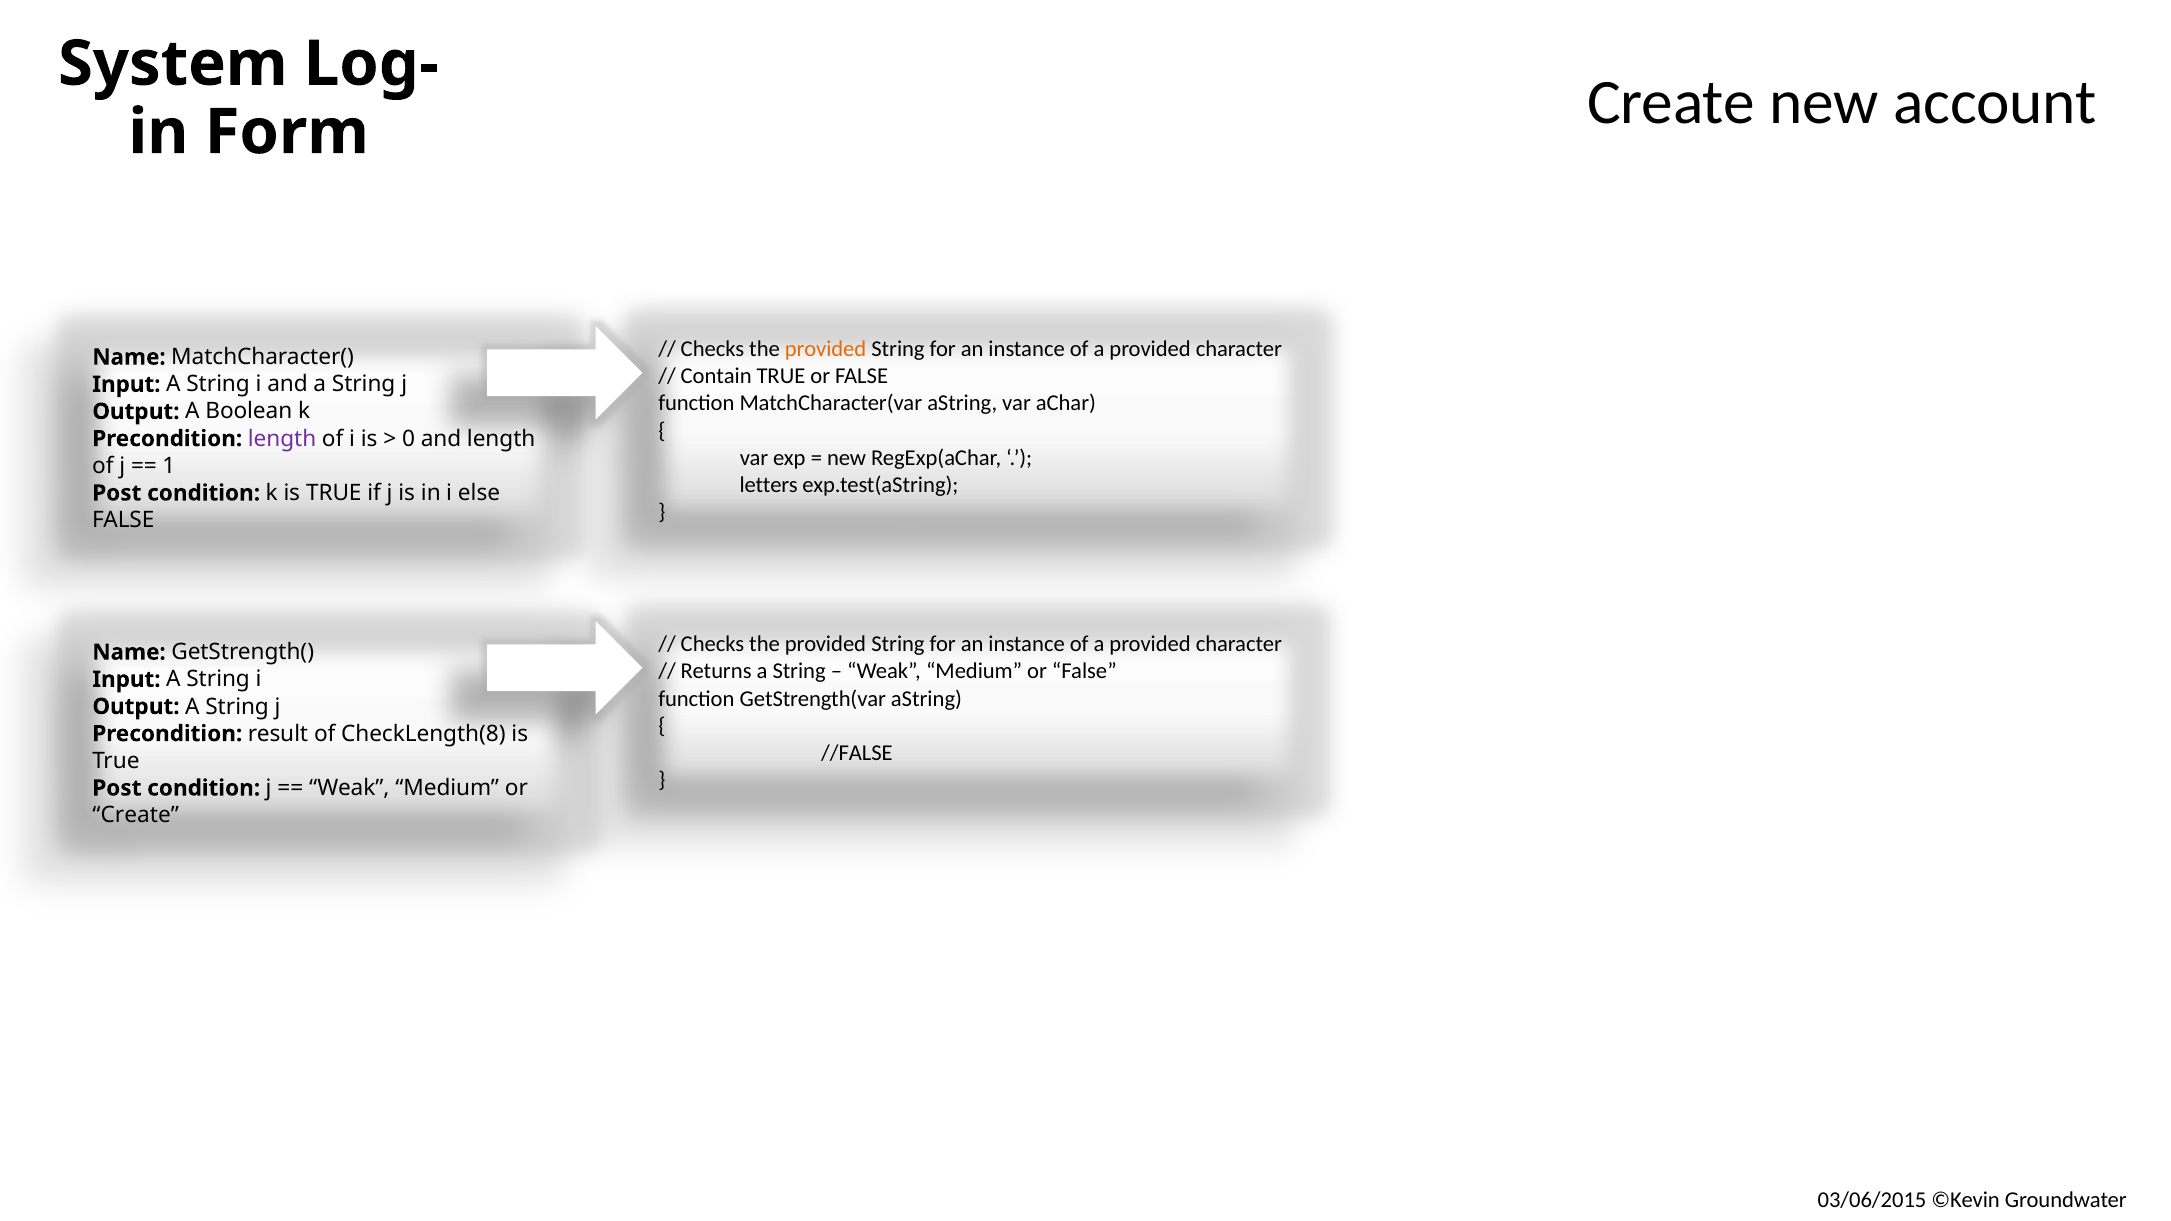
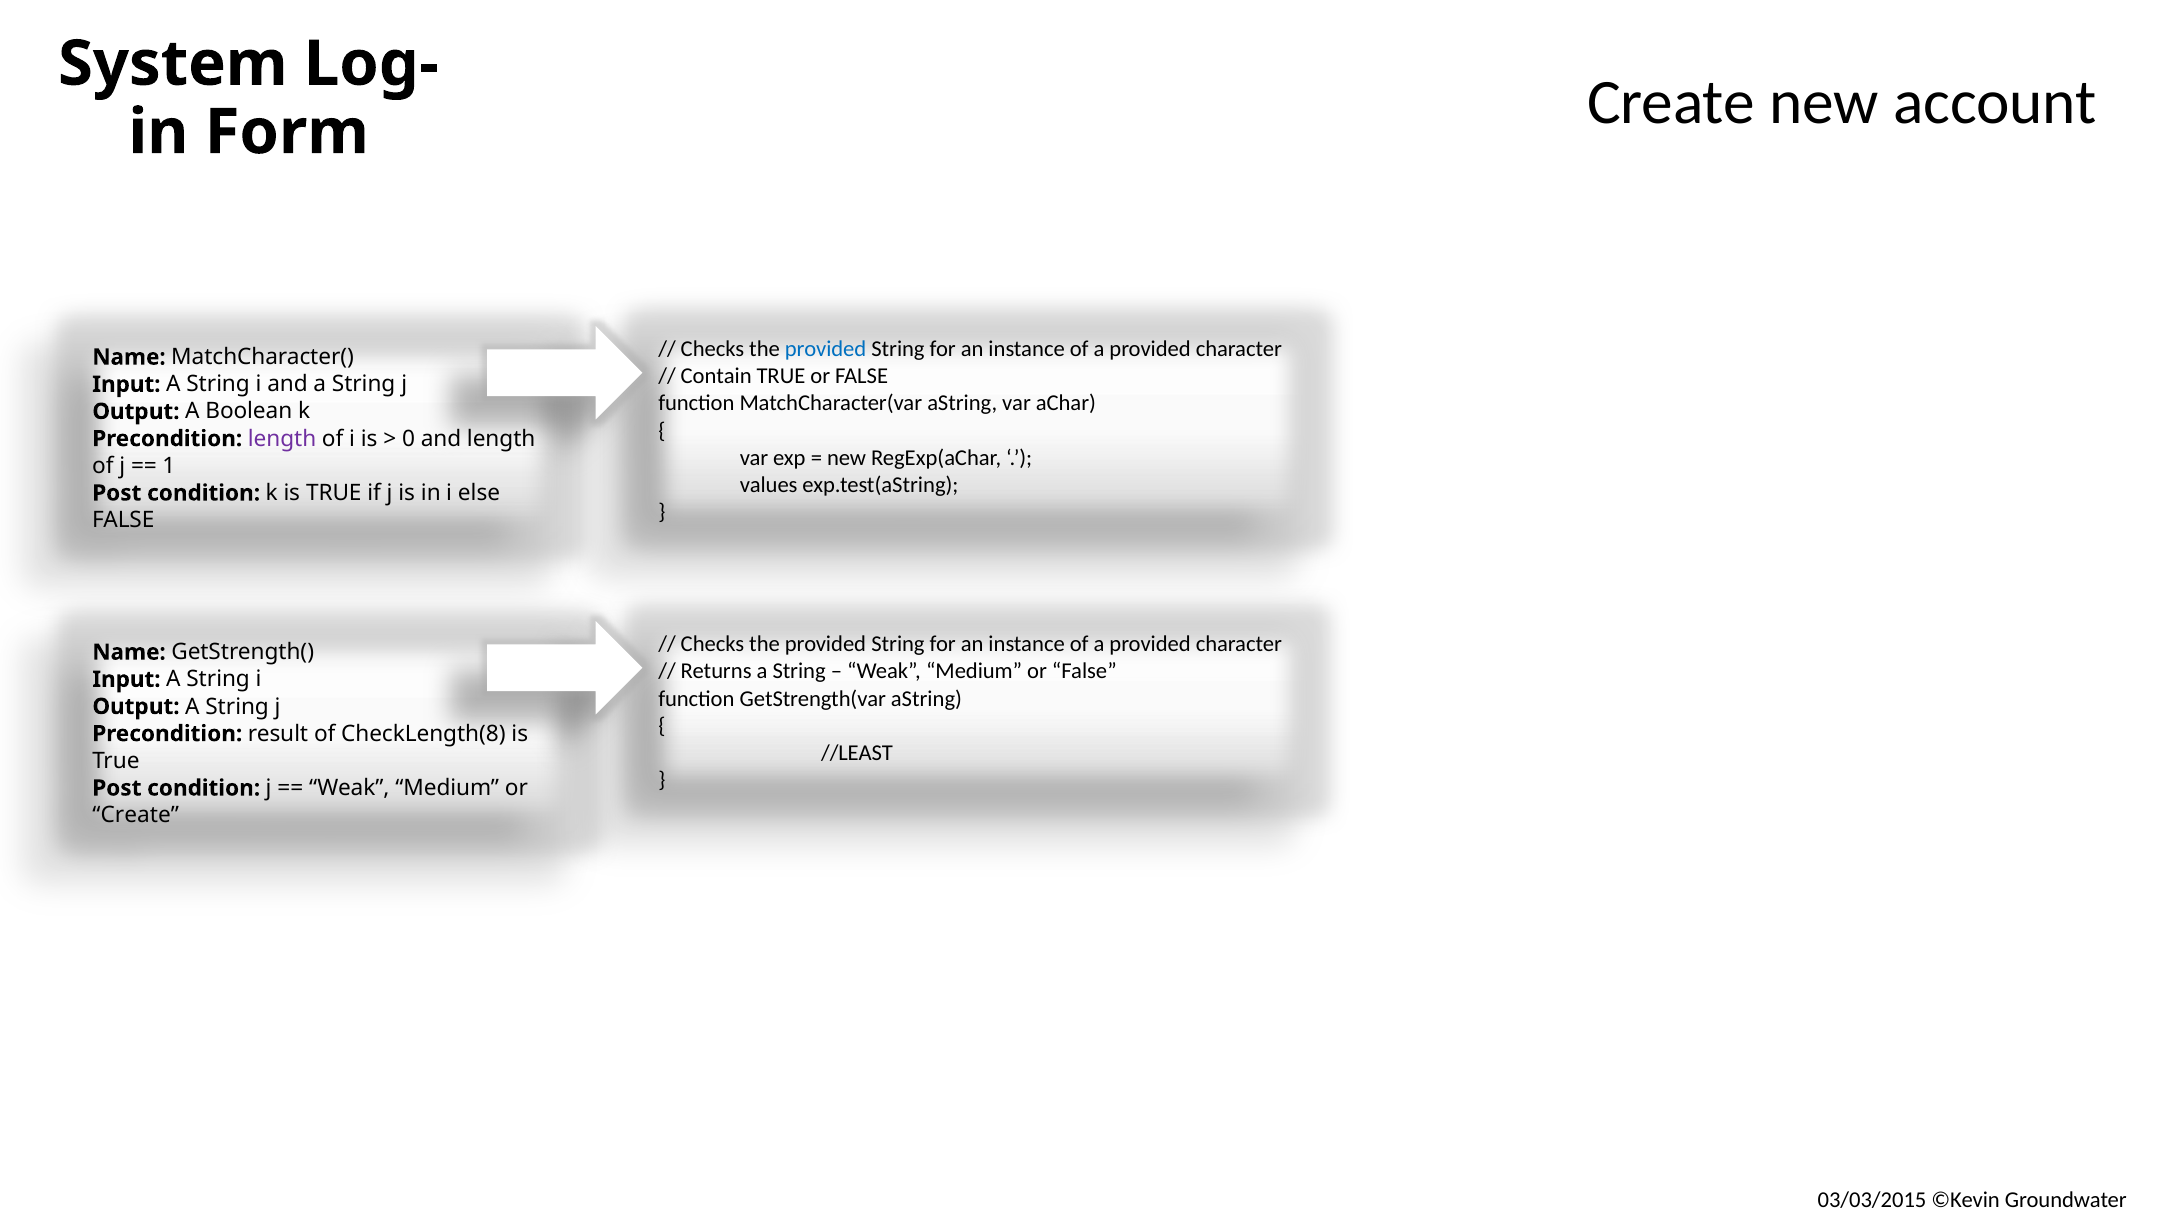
provided colour: orange -> blue (825, 349)
letters: letters -> values (769, 485)
//FALSE: //FALSE -> //LEAST (857, 753)
03/06/2015: 03/06/2015 -> 03/03/2015 (1872, 1200)
